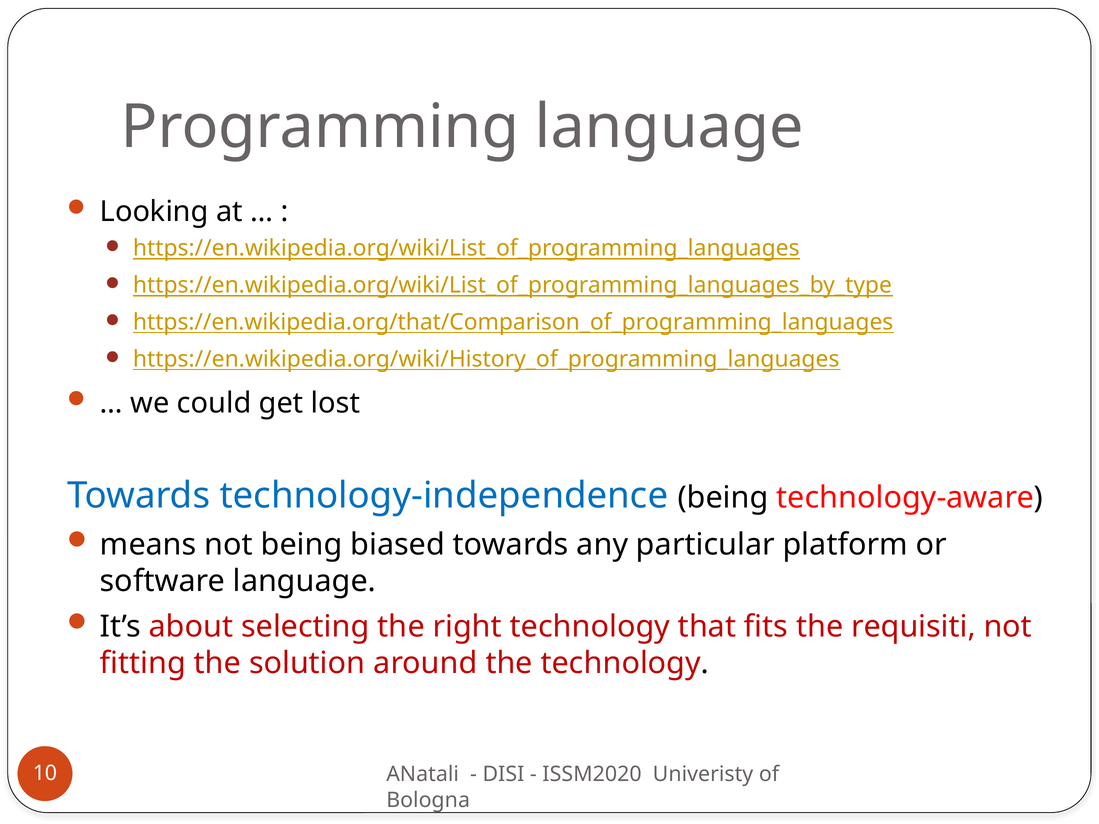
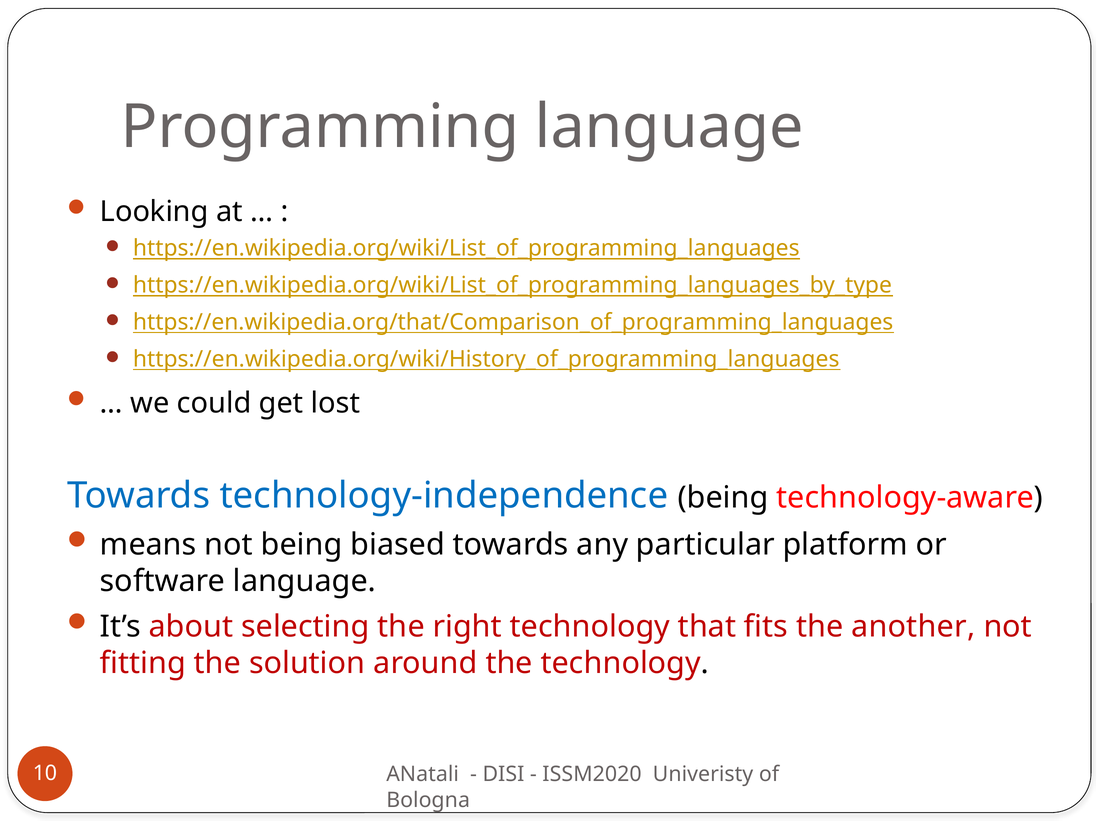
requisiti: requisiti -> another (913, 627)
